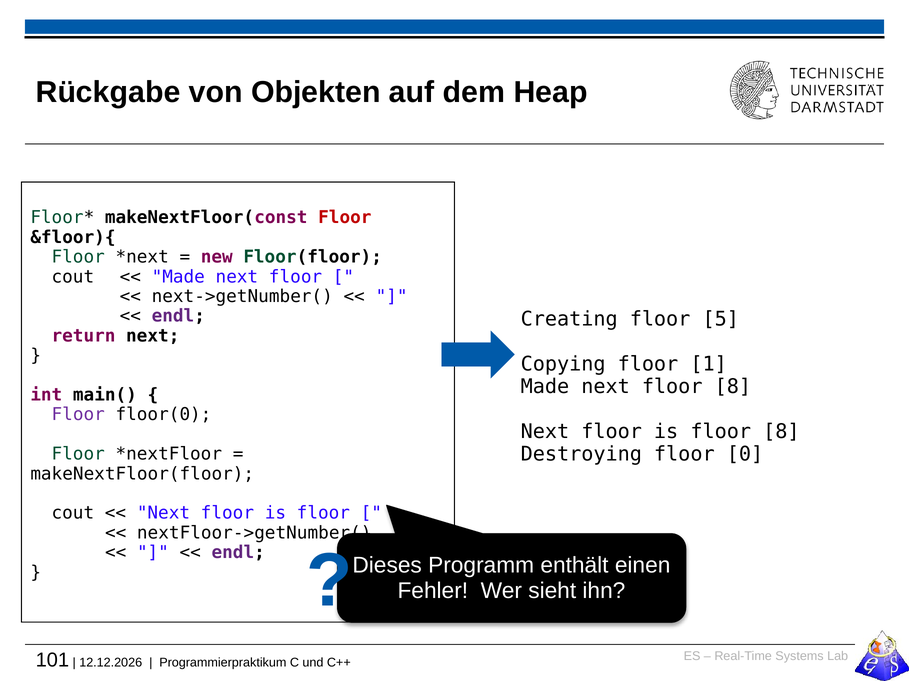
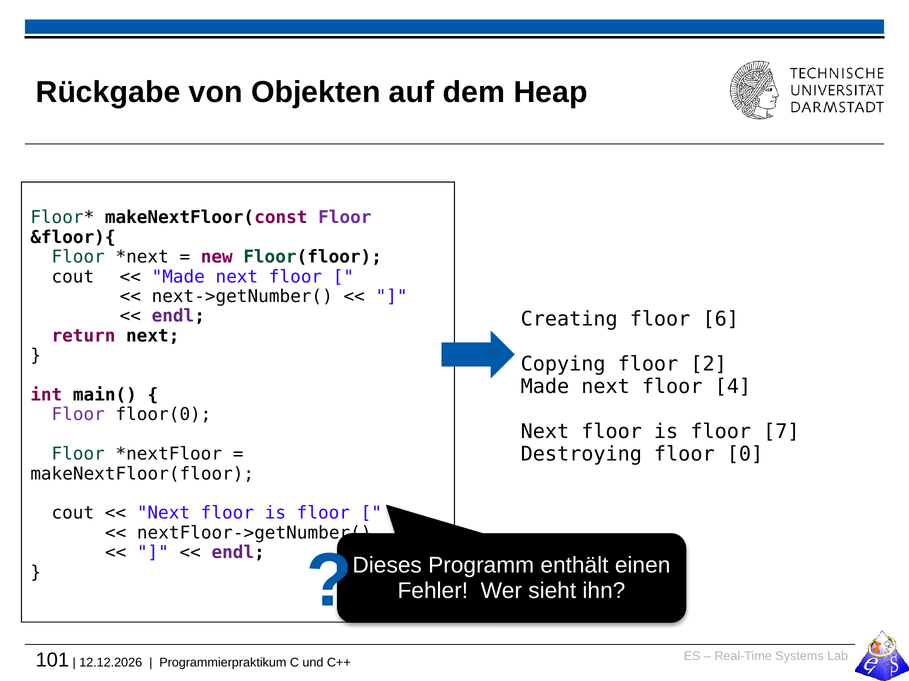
Floor colour: red -> purple (345, 218)
5: 5 -> 6 (721, 320)
1: 1 -> 2 (709, 365)
next floor 8: 8 -> 4 (733, 387)
is floor 8: 8 -> 7 (781, 432)
